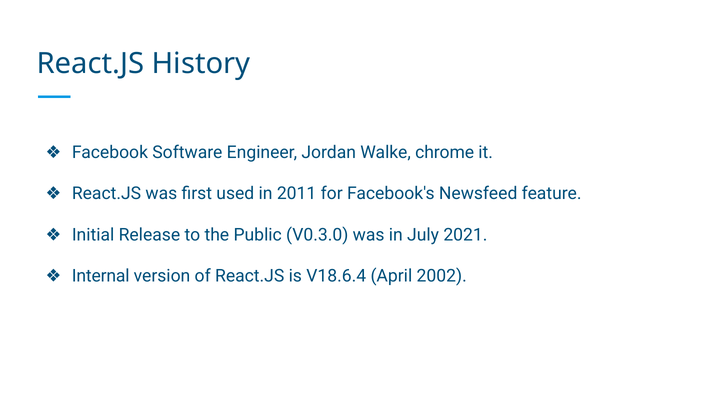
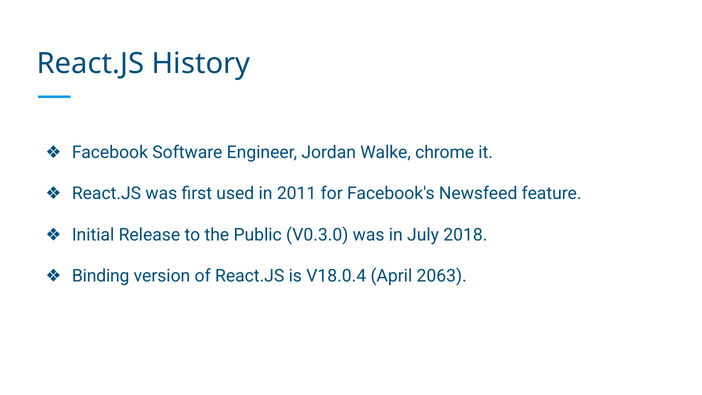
2021: 2021 -> 2018 (465, 235)
Internal: Internal -> Binding (101, 276)
V18.6.4: V18.6.4 -> V18.0.4 (336, 276)
2002: 2002 -> 2063 (442, 276)
